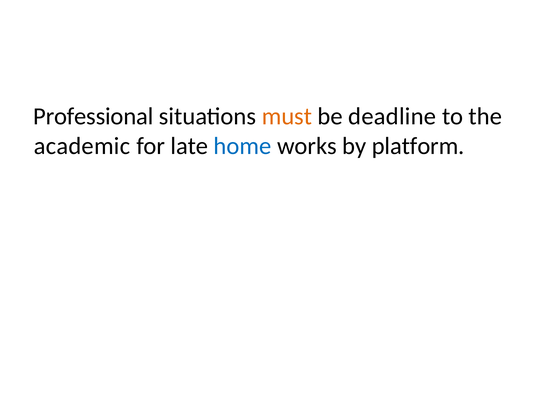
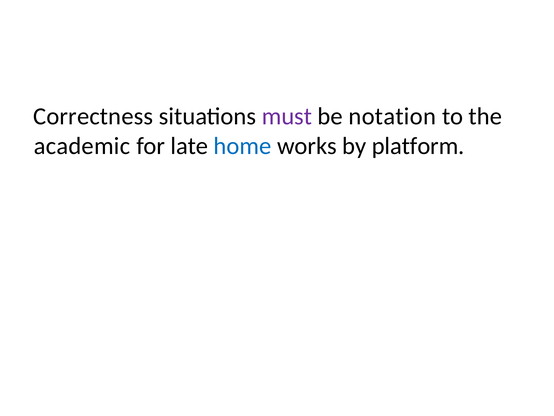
Professional: Professional -> Correctness (93, 116)
must colour: orange -> purple (287, 116)
deadline: deadline -> notation (392, 116)
